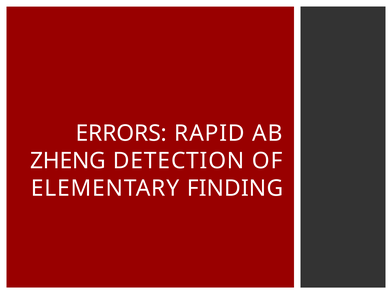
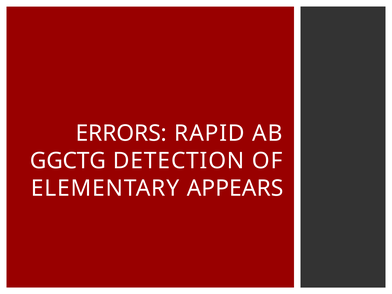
ZHENG: ZHENG -> GGCTG (68, 161)
FINDING: FINDING -> APPEARS (235, 188)
